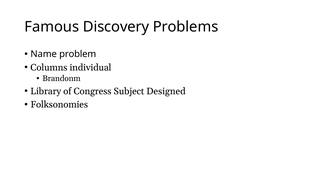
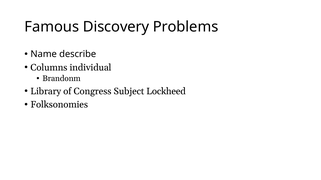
problem: problem -> describe (78, 54)
Designed: Designed -> Lockheed (166, 91)
